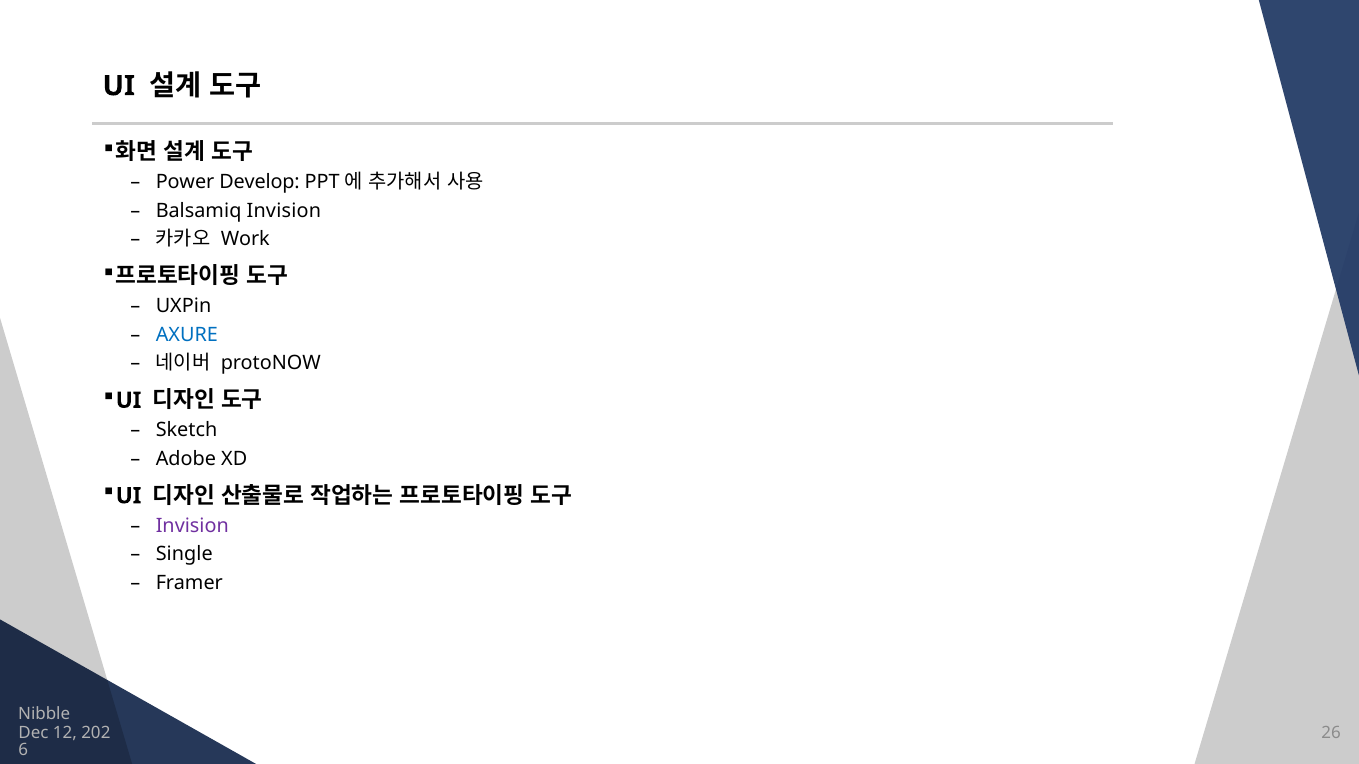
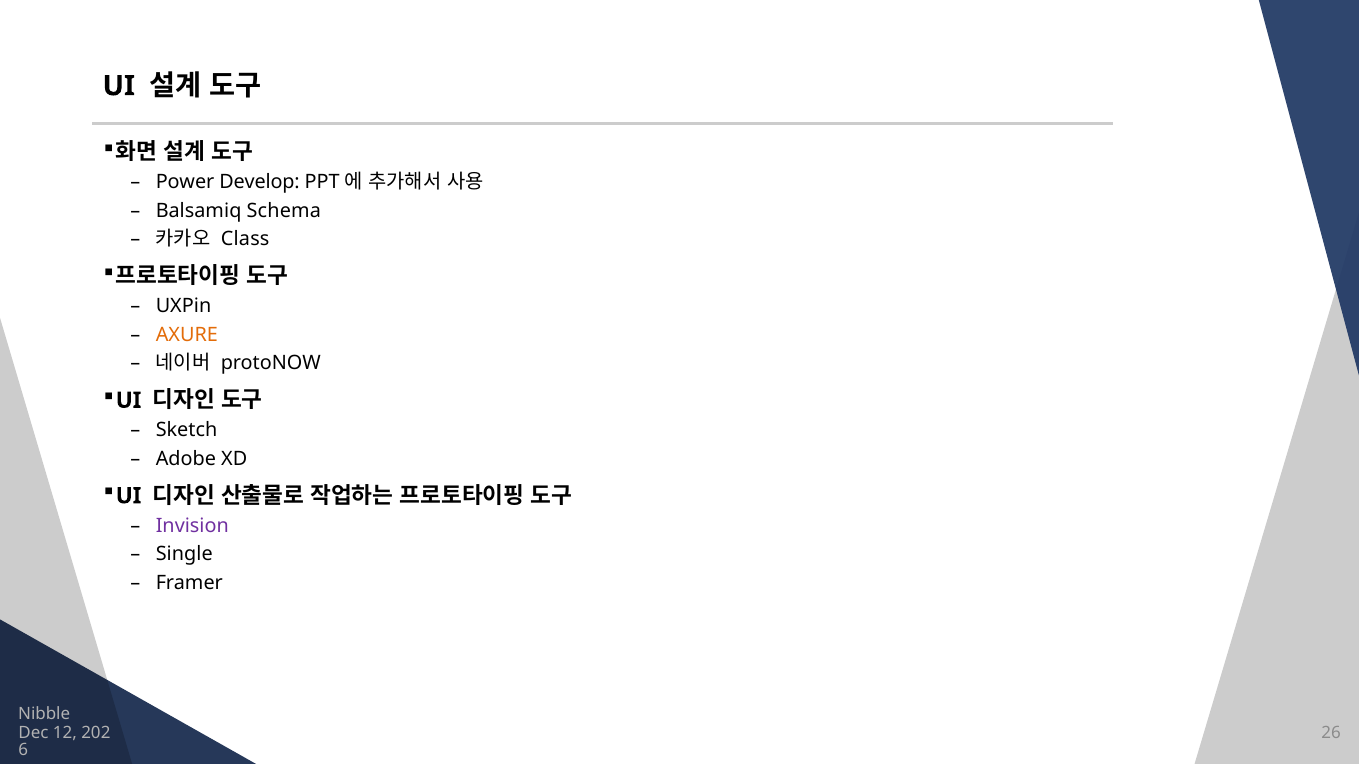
Balsamiq Invision: Invision -> Schema (284, 211)
Work: Work -> Class (245, 239)
AXURE colour: blue -> orange (187, 335)
